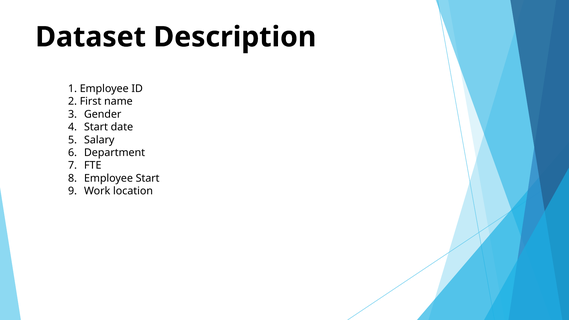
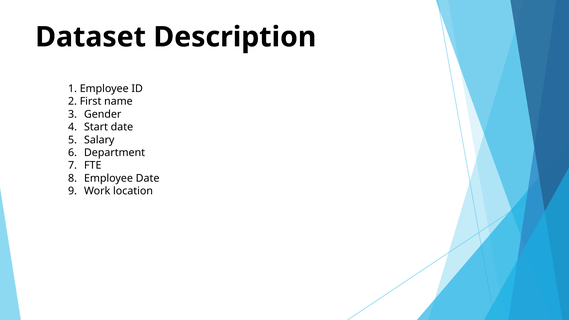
Employee Start: Start -> Date (148, 178)
